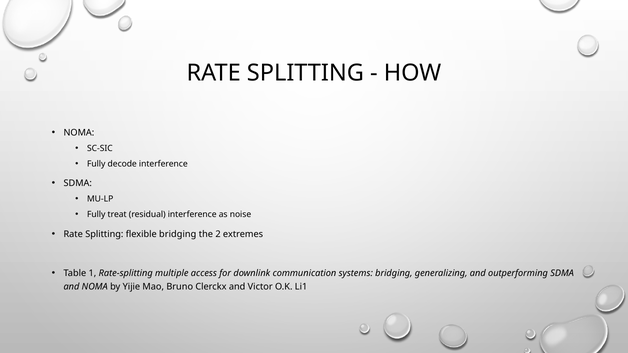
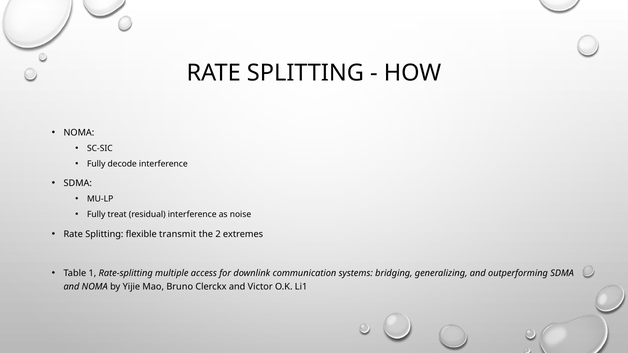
flexible bridging: bridging -> transmit (178, 234)
